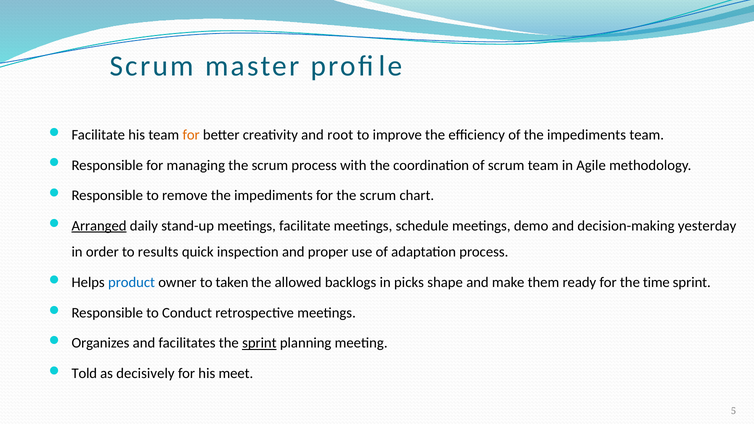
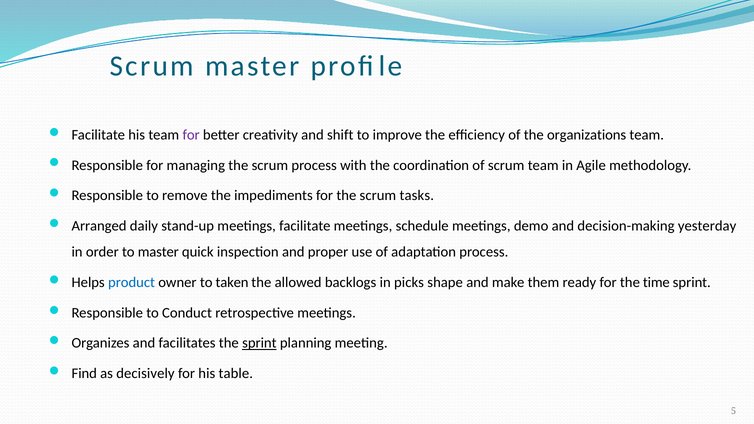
for colour: orange -> purple (191, 135)
root: root -> shift (340, 135)
of the impediments: impediments -> organizations (587, 135)
chart: chart -> tasks (417, 196)
Arranged underline: present -> none (99, 226)
to results: results -> master (158, 252)
Told: Told -> Find (84, 373)
meet: meet -> table (236, 373)
